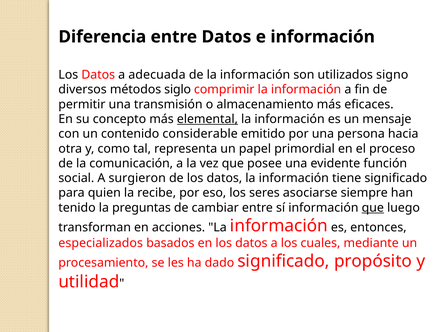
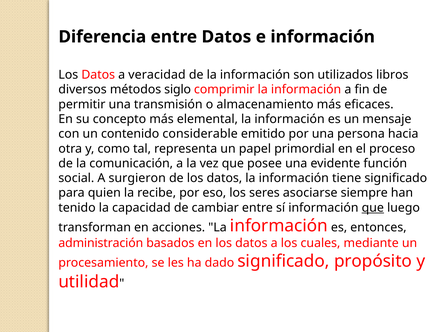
adecuada: adecuada -> veracidad (157, 75)
signo: signo -> libros (392, 75)
elemental underline: present -> none (207, 119)
preguntas: preguntas -> capacidad (141, 208)
especializados: especializados -> administración (101, 243)
